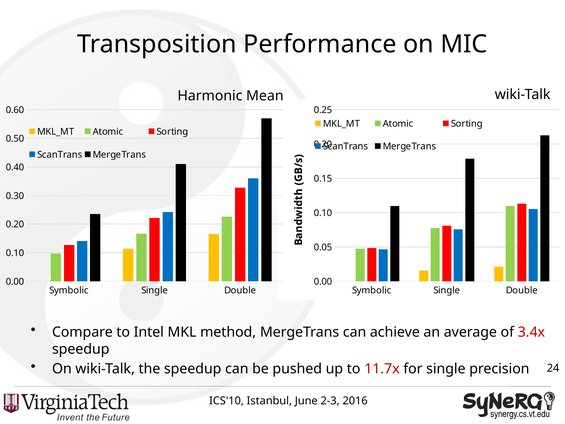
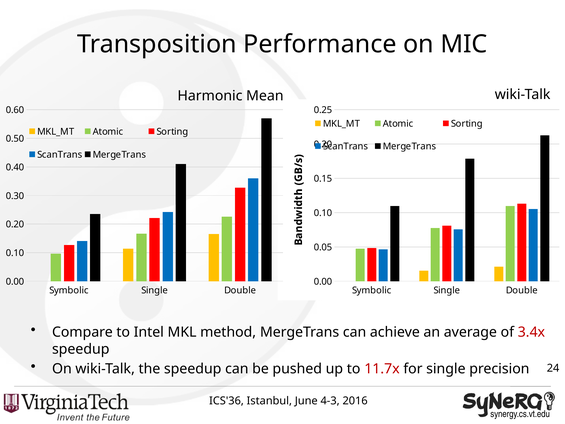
ICS'10: ICS'10 -> ICS'36 (226, 401)
2-3: 2-3 -> 4-3 (330, 401)
